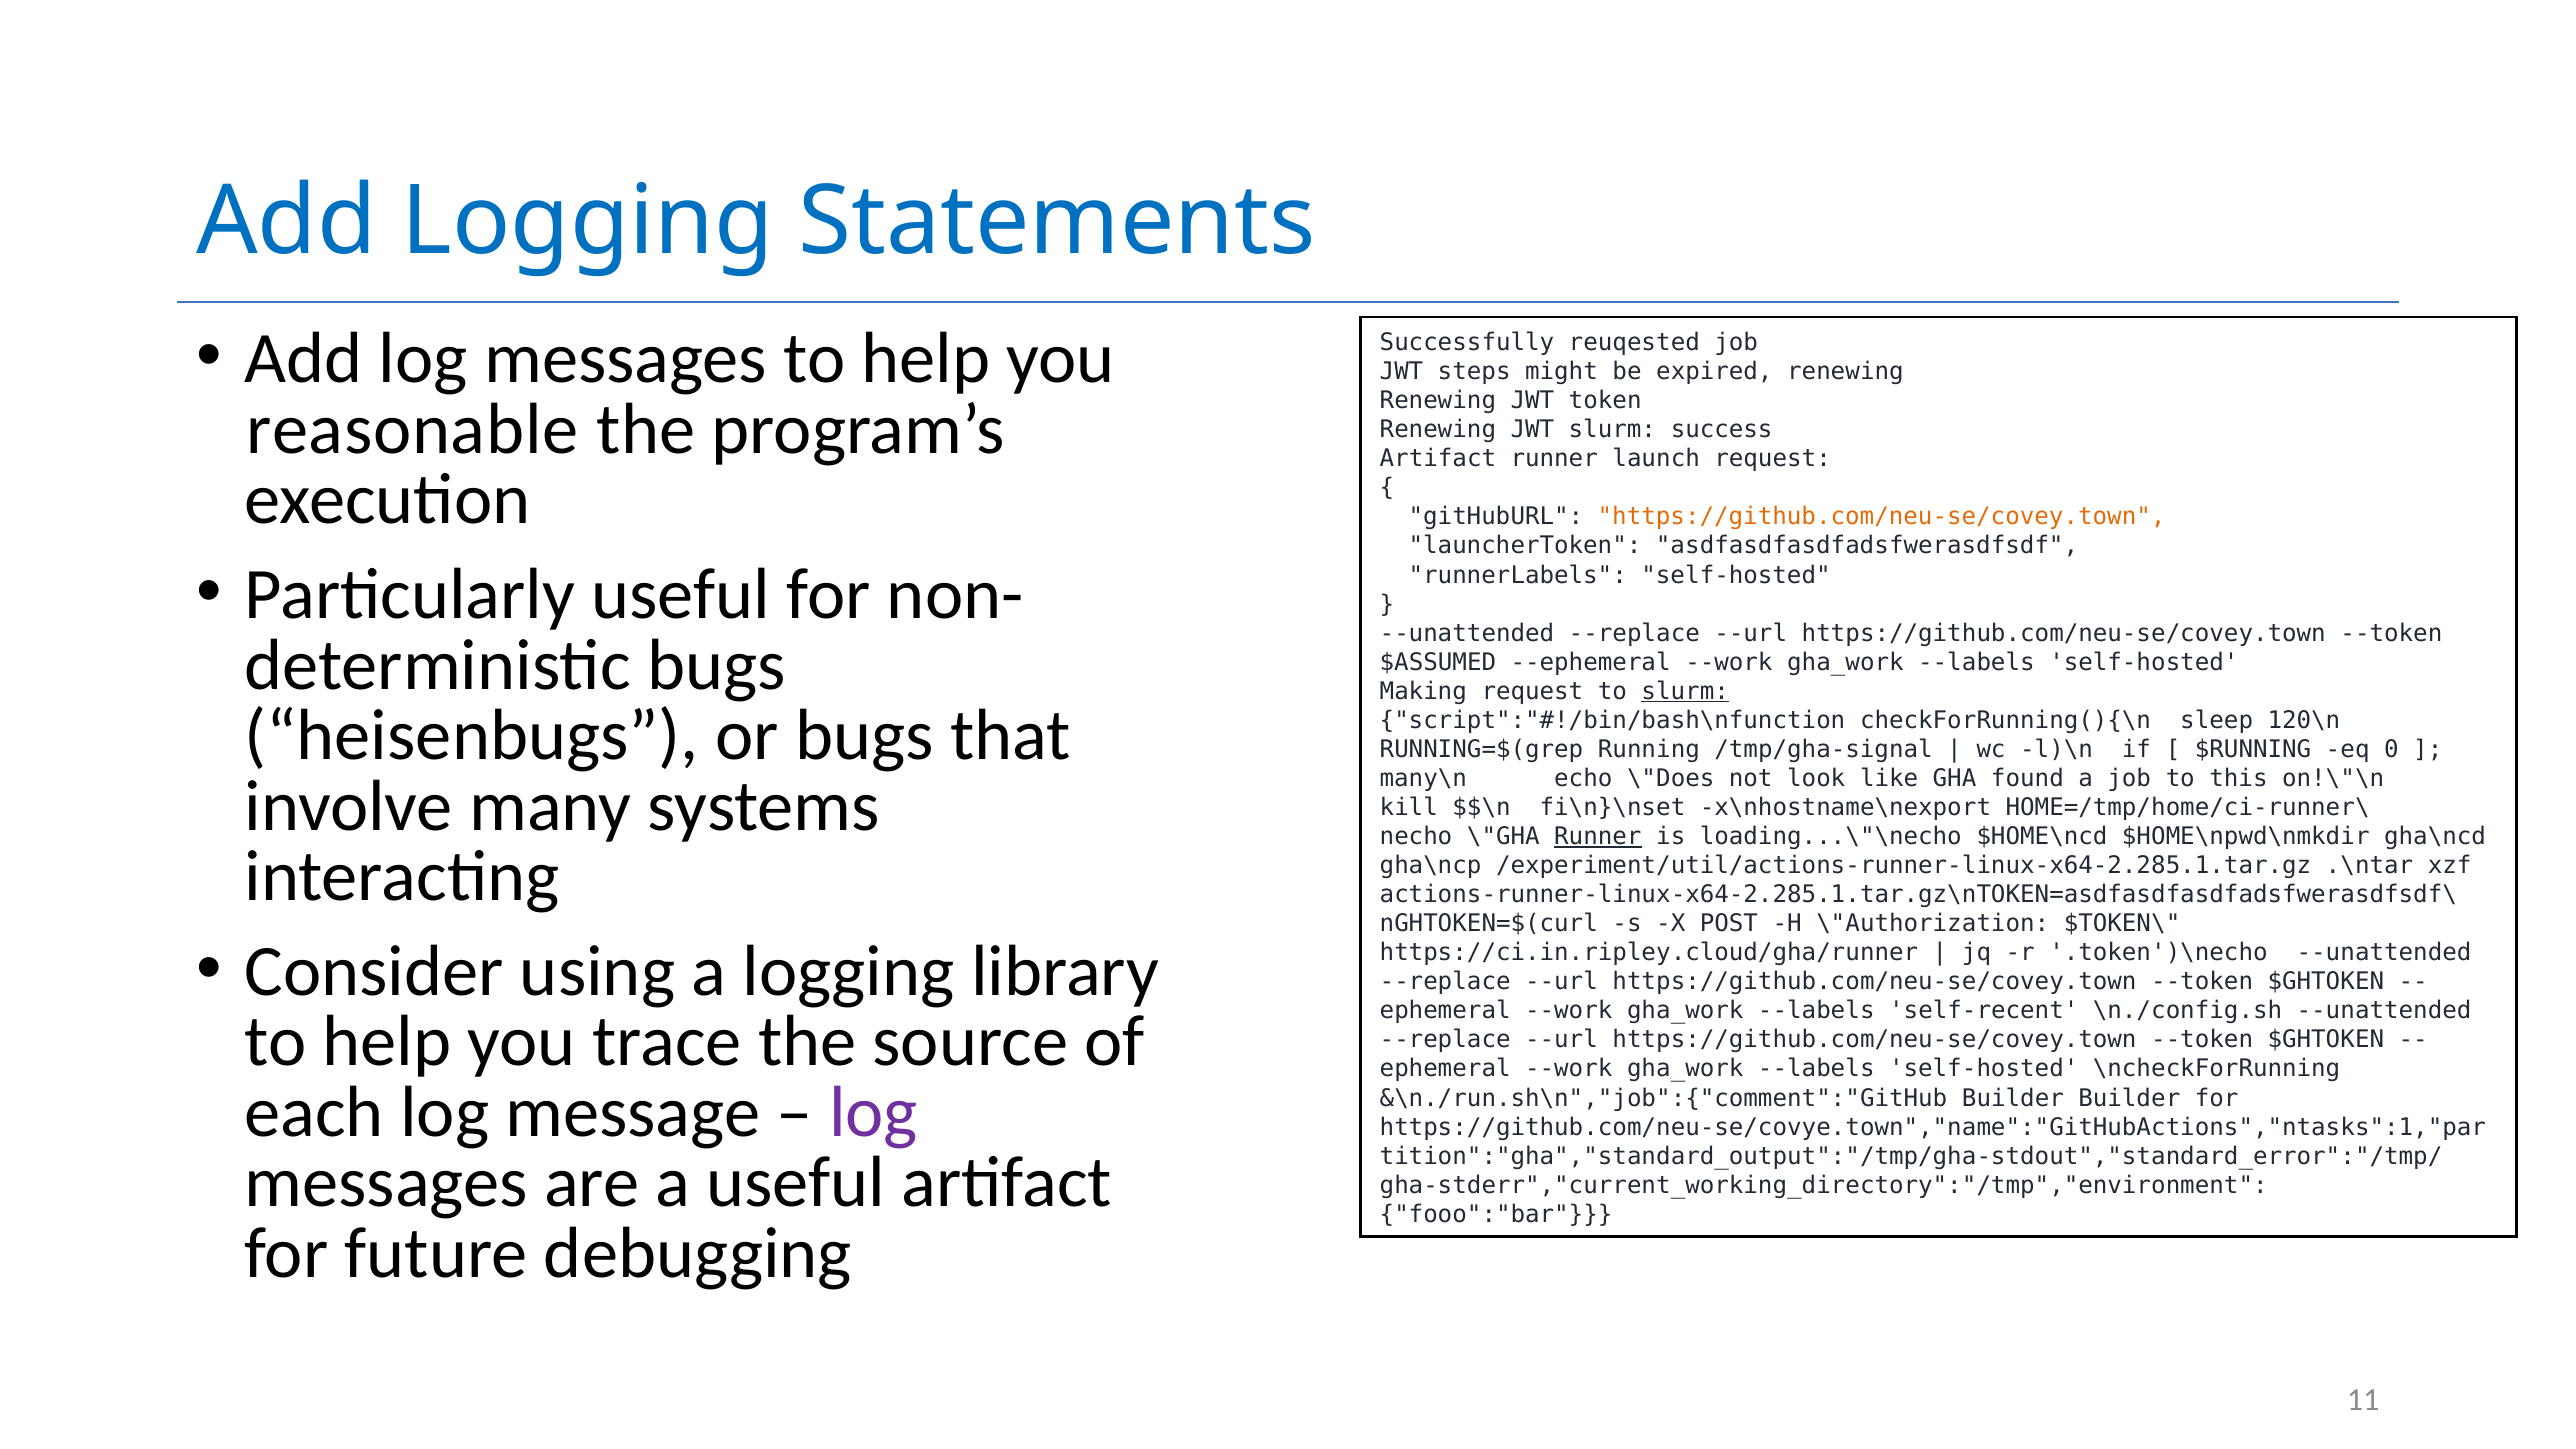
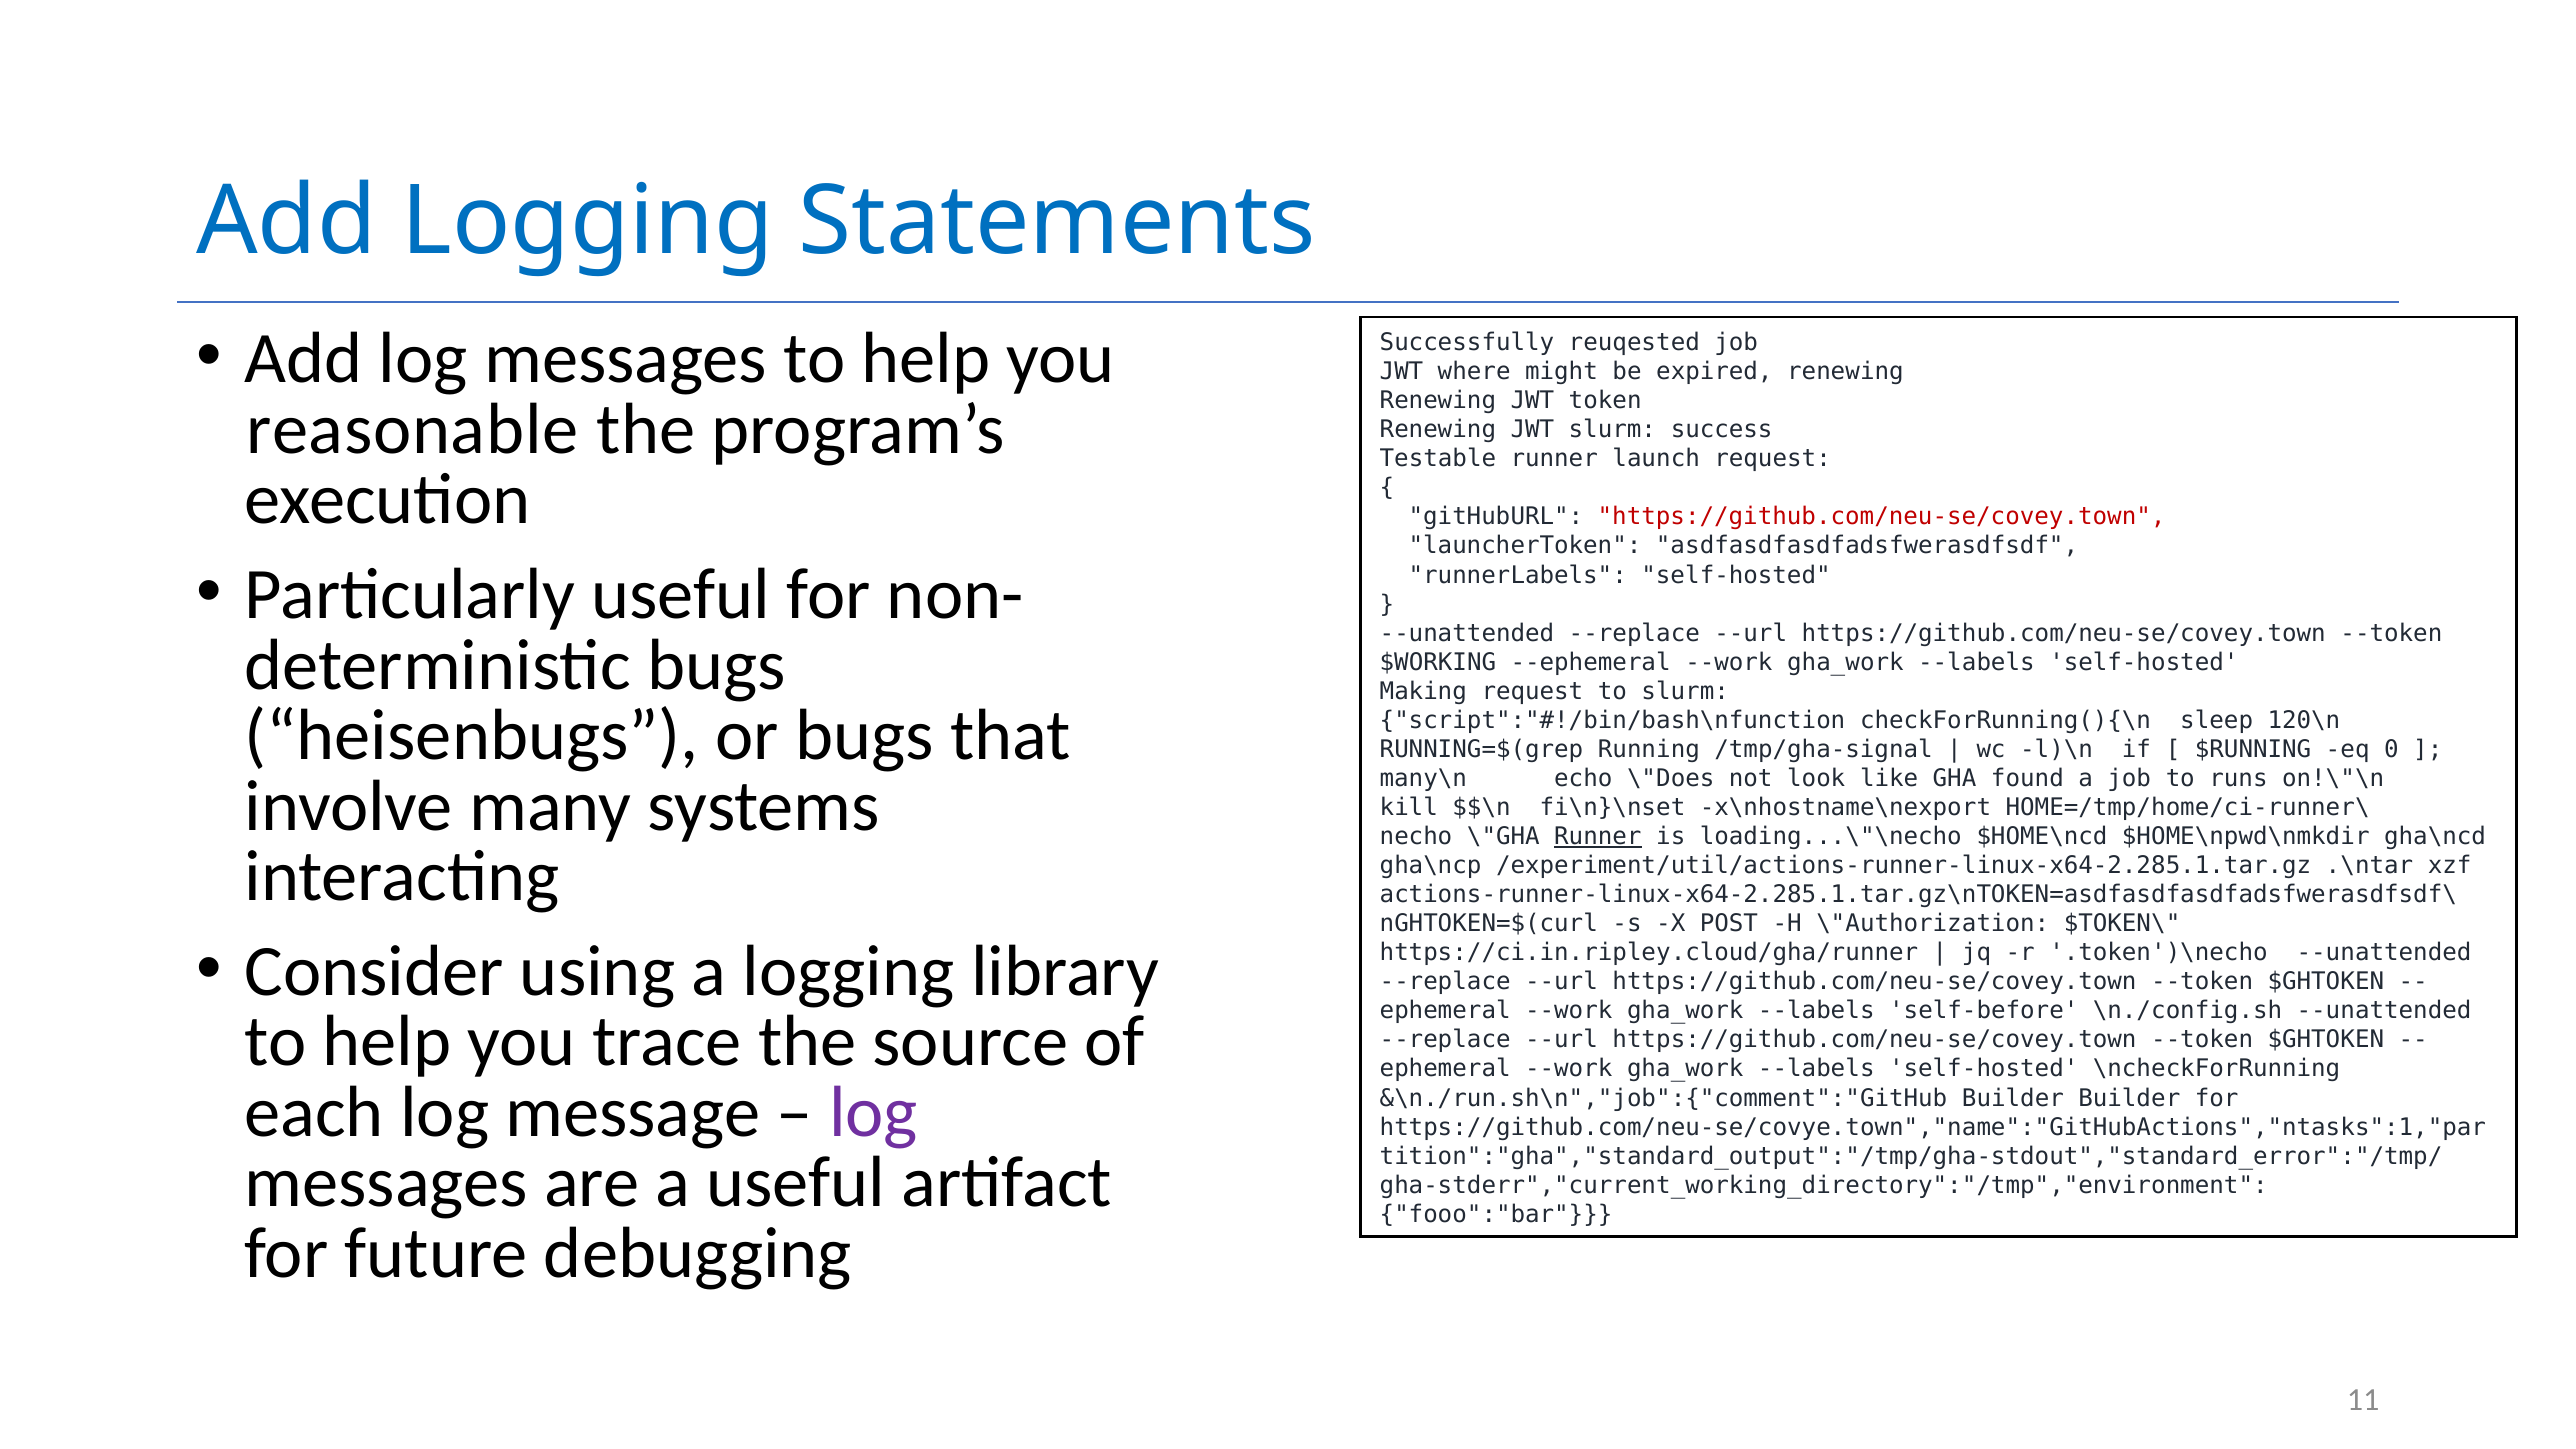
steps: steps -> where (1474, 372)
Artifact: Artifact -> Testable (1438, 459)
https://github.com/neu-se/covey.town colour: orange -> red (1882, 517)
$ASSUMED: $ASSUMED -> $WORKING (1438, 662)
slurm underline: present -> none (1685, 691)
this: this -> runs (2238, 778)
self-recent: self-recent -> self-before (1984, 1011)
